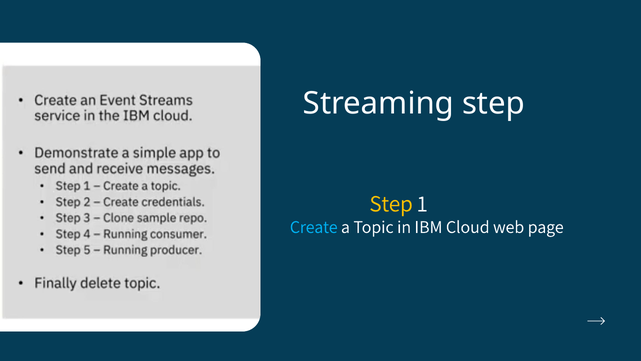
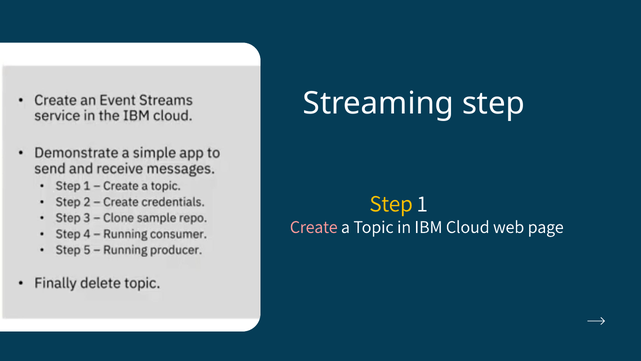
Create colour: light blue -> pink (314, 227)
